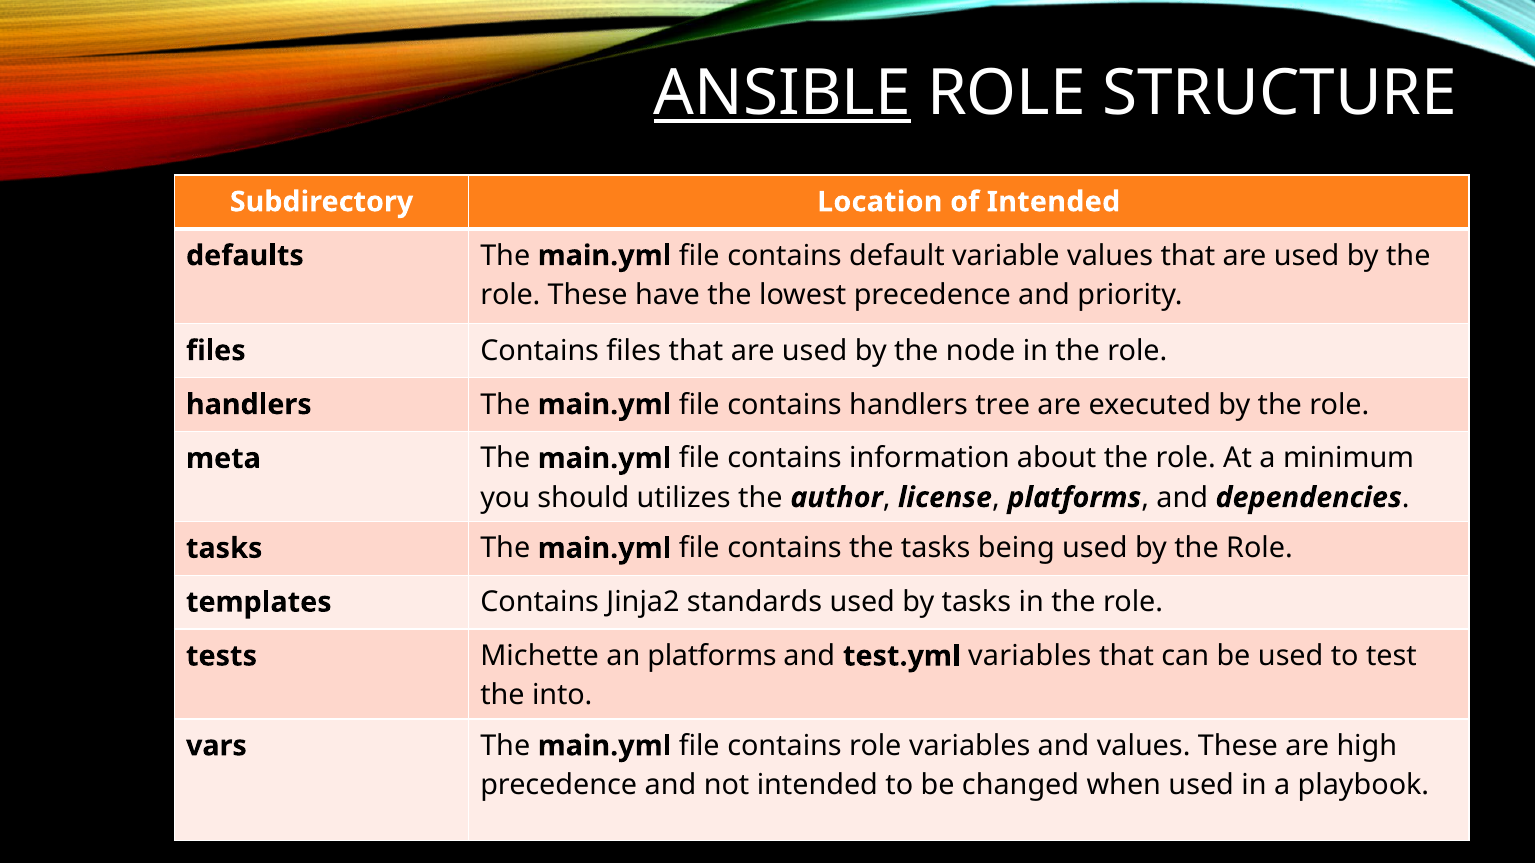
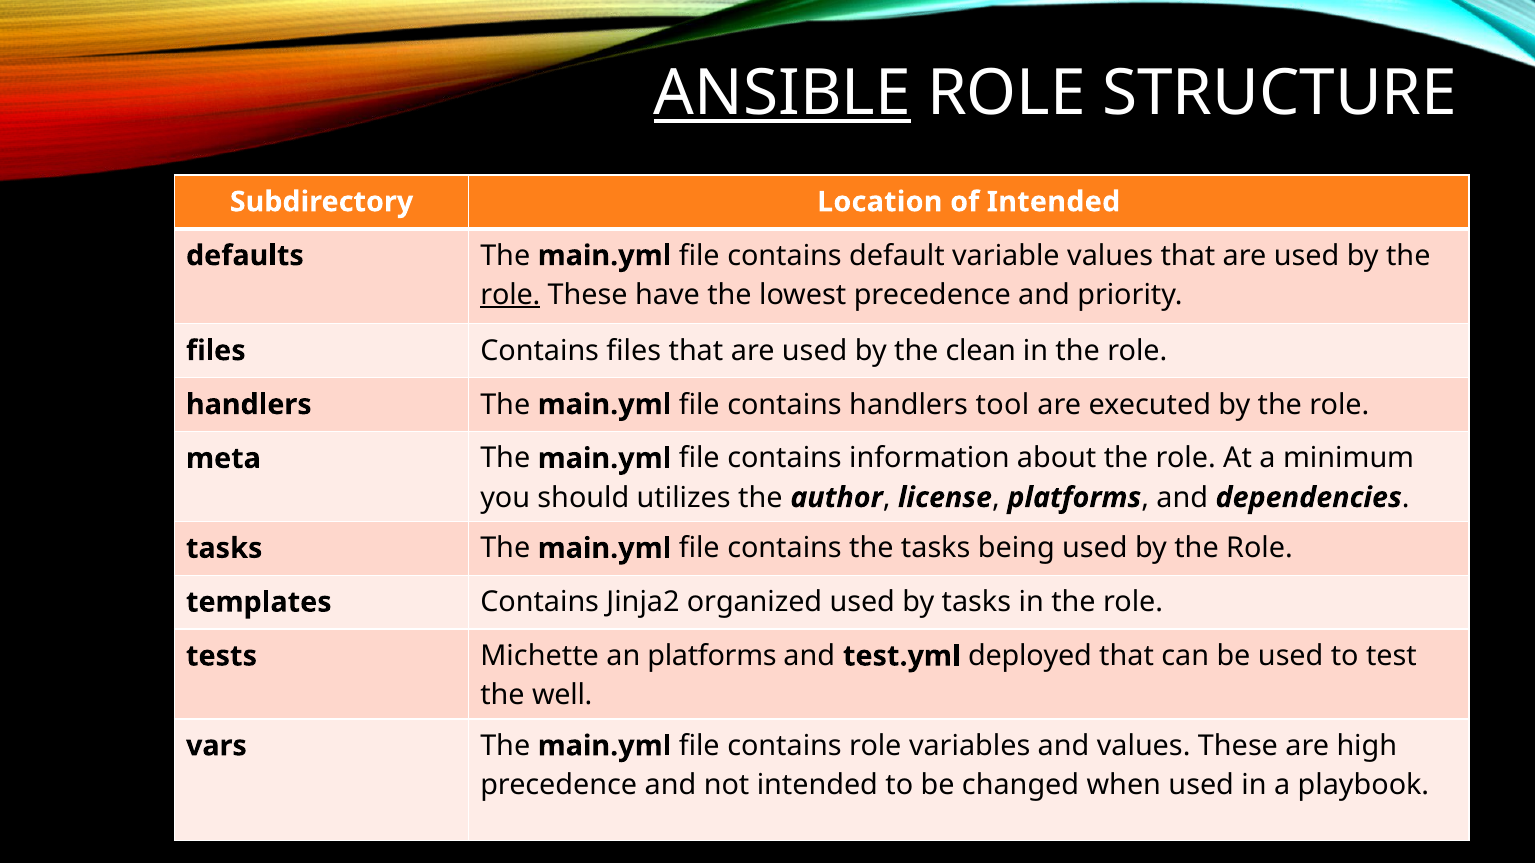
role underline: none -> present (510, 295)
node: node -> clean (981, 351)
tree: tree -> tool (1003, 405)
standards: standards -> organized (755, 602)
test.yml variables: variables -> deployed (1030, 656)
into: into -> well (562, 696)
